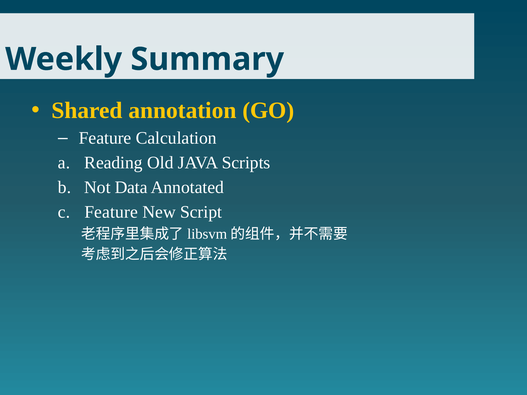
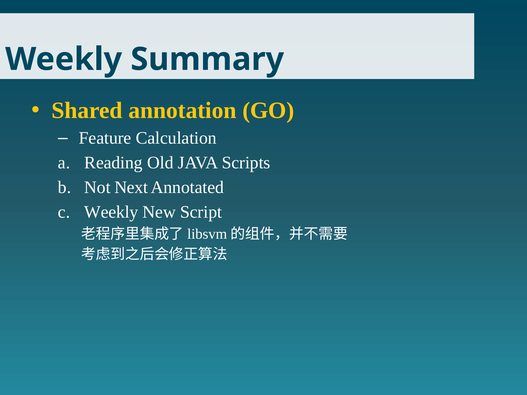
Data: Data -> Next (131, 187)
Feature: Feature -> Weekly (111, 212)
